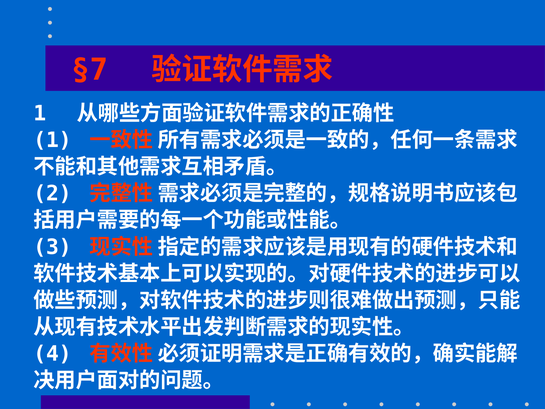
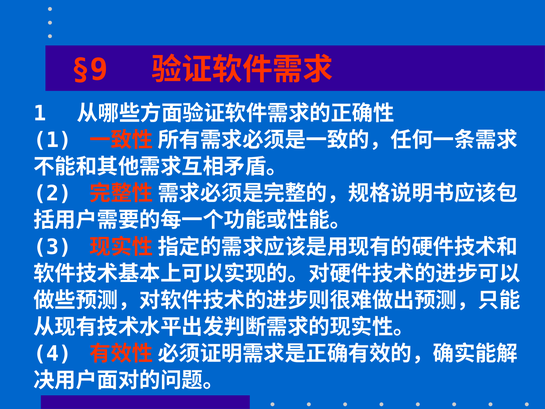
§7: §7 -> §9 (90, 70)
